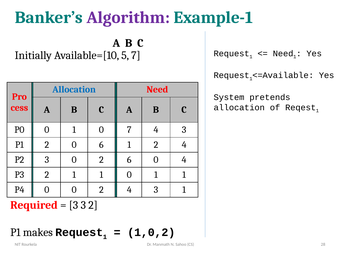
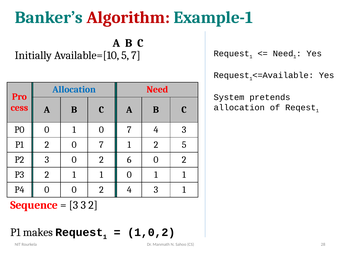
Algorithm colour: purple -> red (128, 17)
2 0 6: 6 -> 7 (101, 145)
1 2 4: 4 -> 5 (184, 145)
6 0 4: 4 -> 2 (184, 160)
Required: Required -> Sequence (34, 205)
